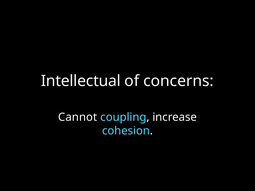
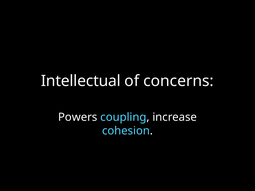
Cannot: Cannot -> Powers (78, 117)
